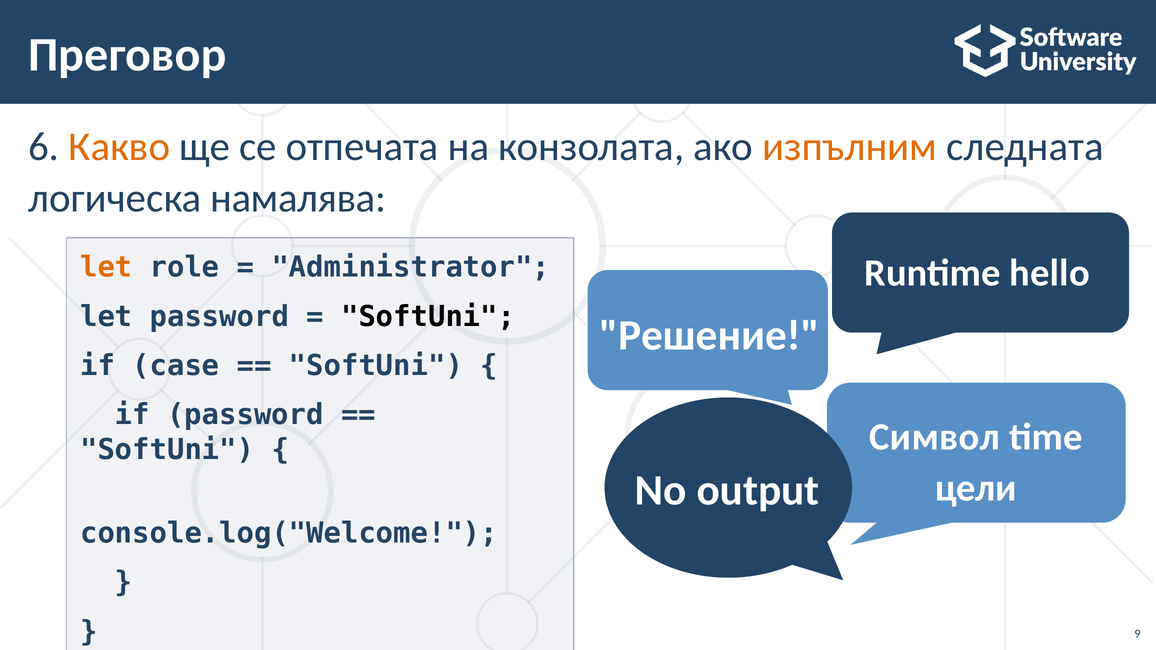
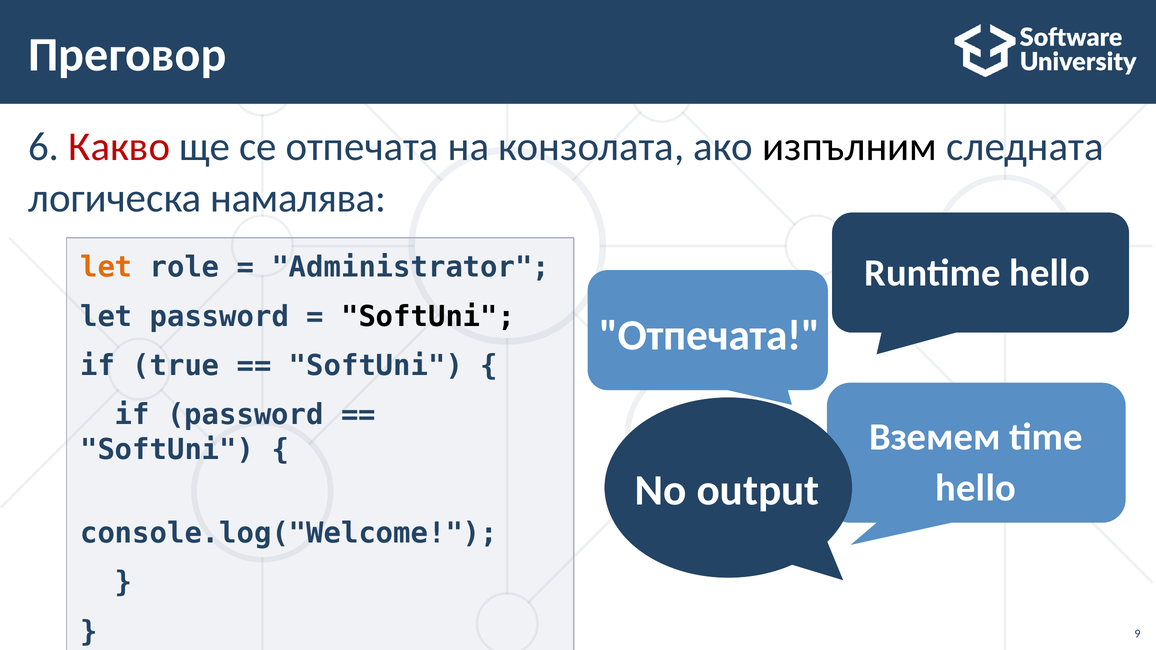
Какво colour: orange -> red (119, 147)
изпълним colour: orange -> black (850, 147)
Решение: Решение -> Отпечата (710, 335)
case: case -> true (176, 366)
Символ: Символ -> Вземем (935, 437)
цели: цели -> hello (976, 488)
